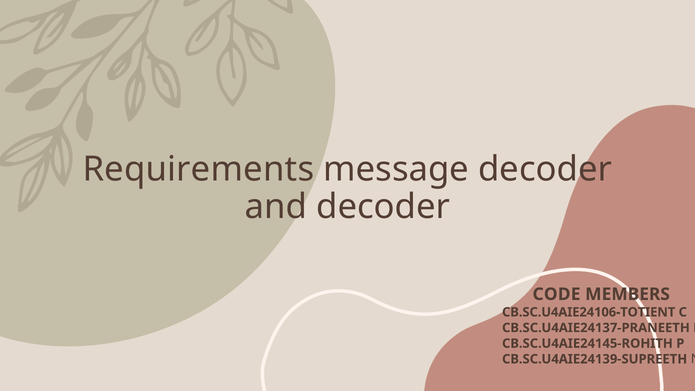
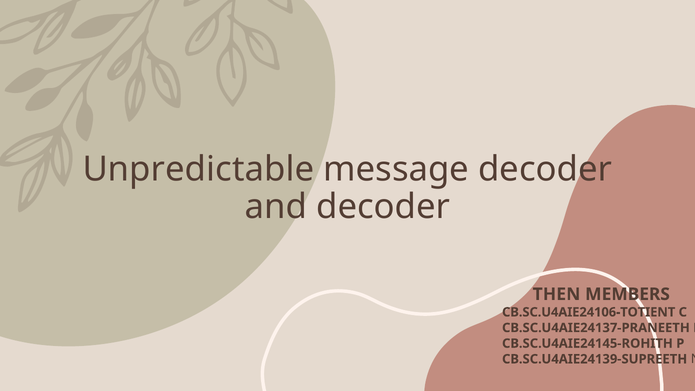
Requirements: Requirements -> Unpredictable (198, 169)
CODE: CODE -> THEN (556, 294)
